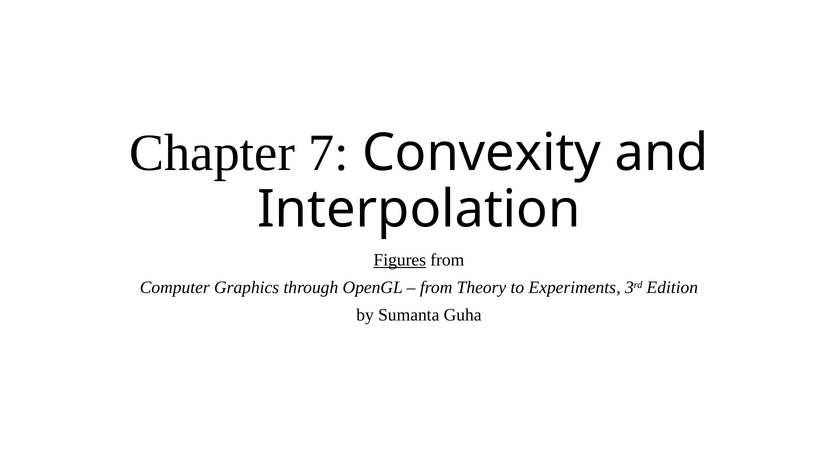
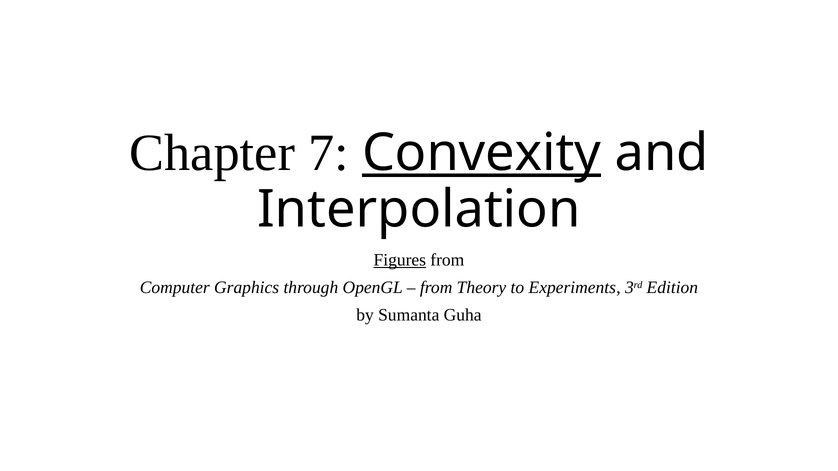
Convexity underline: none -> present (482, 153)
